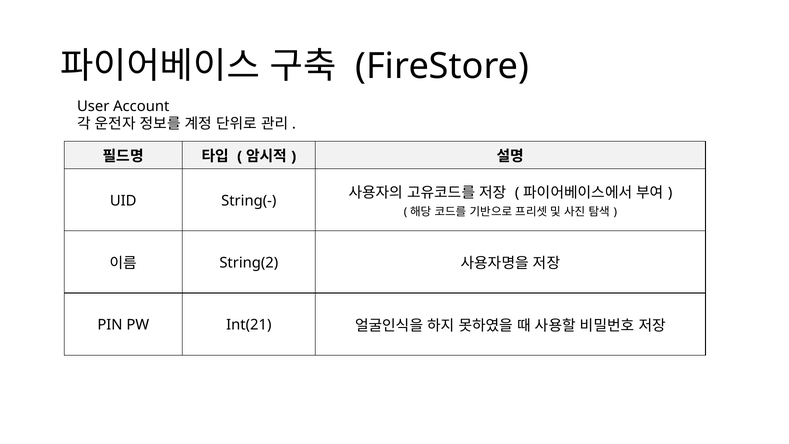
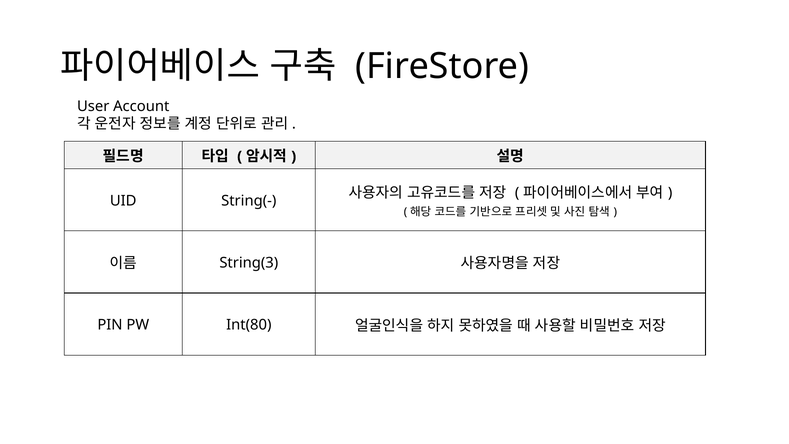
String(2: String(2 -> String(3 (249, 263)
Int(21: Int(21 -> Int(80 (249, 325)
